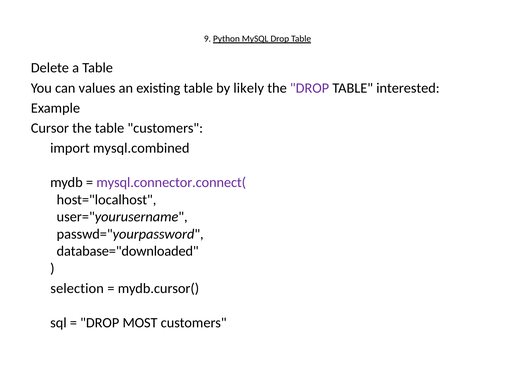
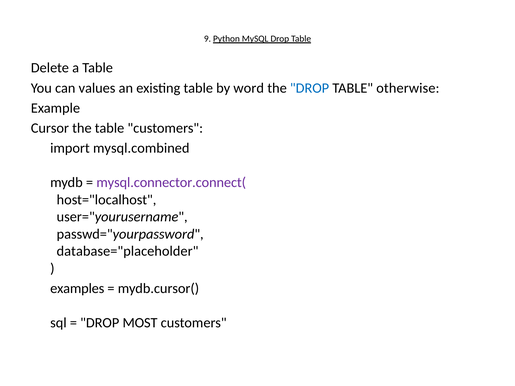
likely: likely -> word (249, 88)
DROP colour: purple -> blue (310, 88)
interested: interested -> otherwise (408, 88)
database="downloaded: database="downloaded -> database="placeholder (128, 251)
selection: selection -> examples (77, 289)
